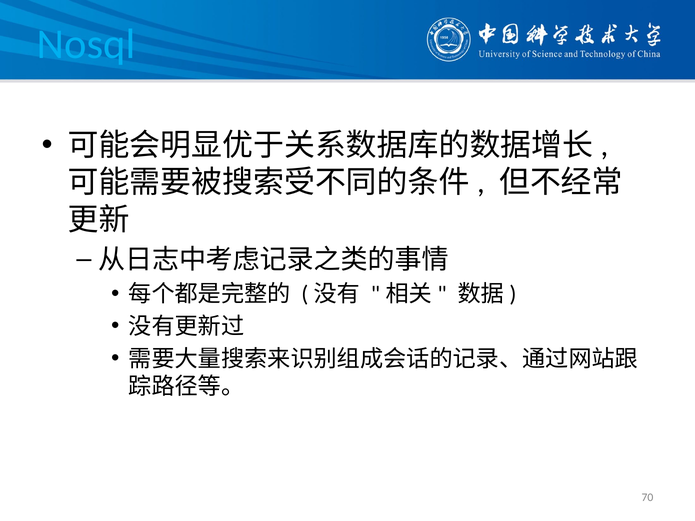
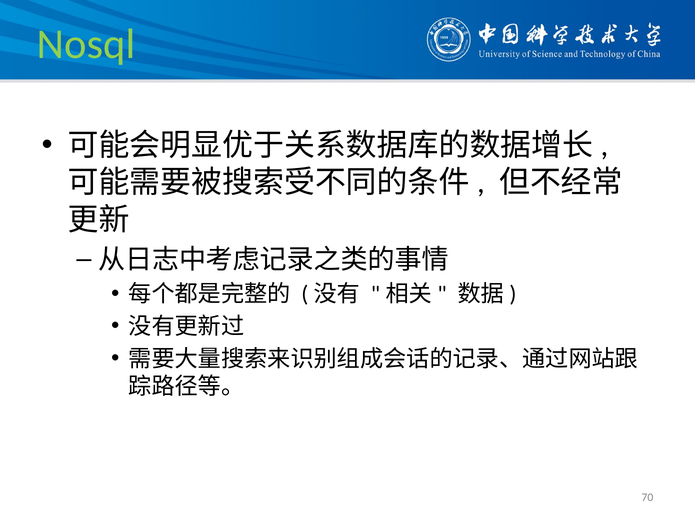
Nosql colour: light blue -> light green (86, 44)
